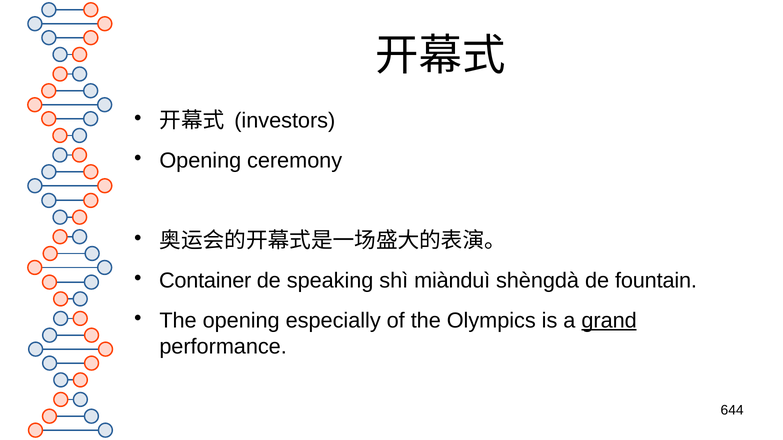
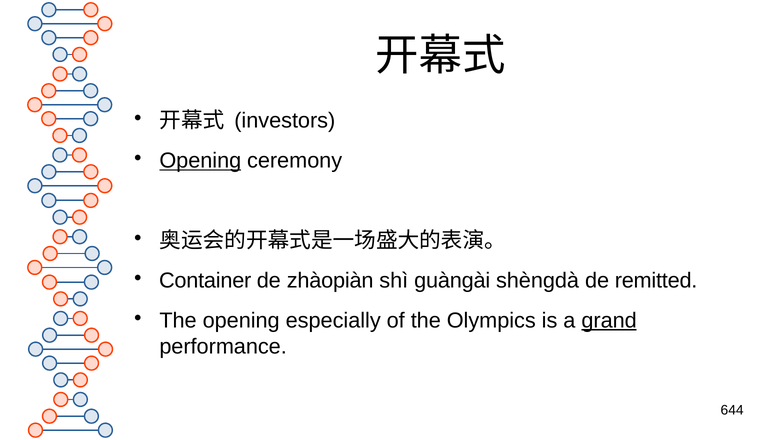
Opening underline: none -> present (200, 161)
speaking: speaking -> zhàopiàn (330, 281)
miànduì: miànduì -> guàngài (452, 281)
fountain: fountain -> remitted (656, 281)
